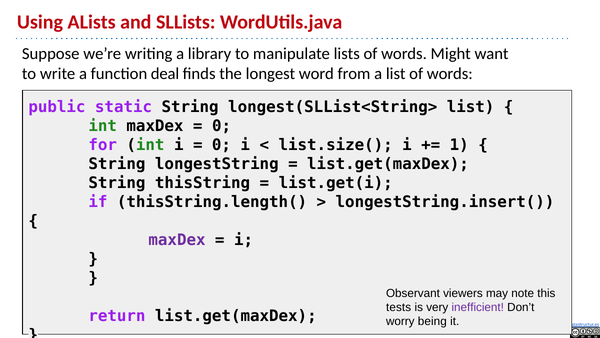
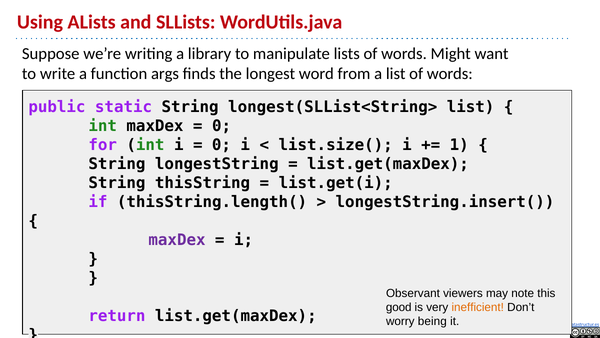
deal: deal -> args (165, 74)
tests: tests -> good (399, 307)
inefficient colour: purple -> orange (478, 307)
